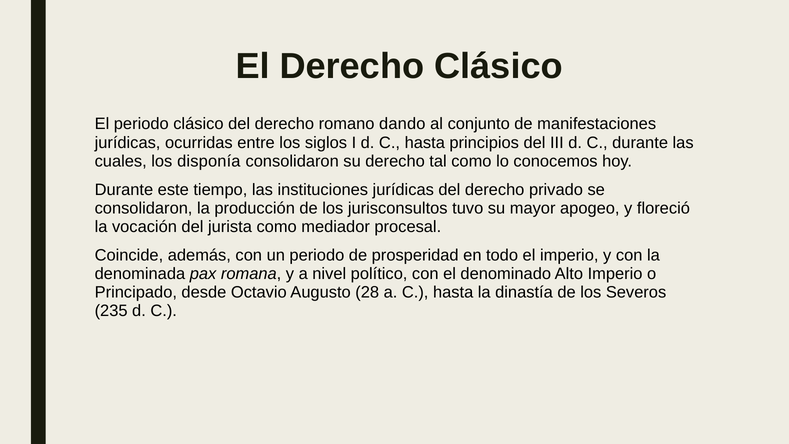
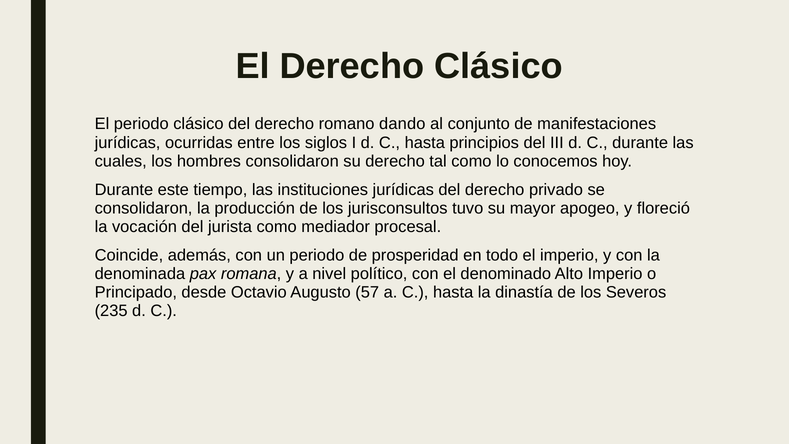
disponía: disponía -> hombres (209, 161)
28: 28 -> 57 (367, 292)
